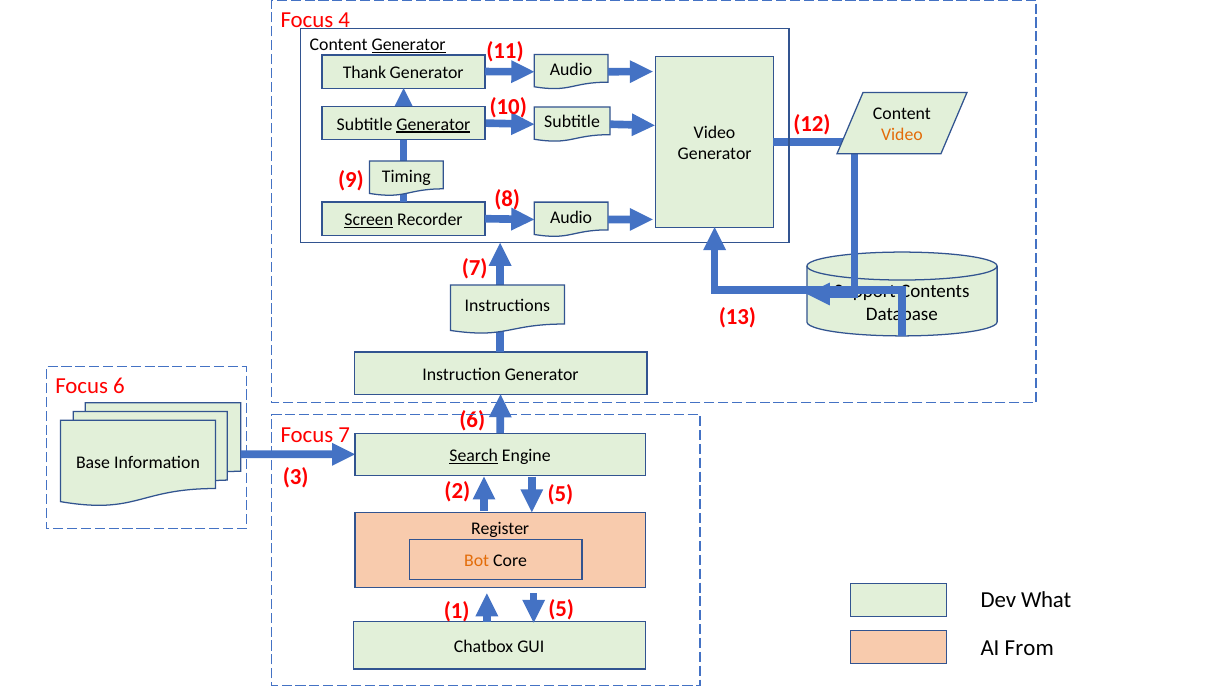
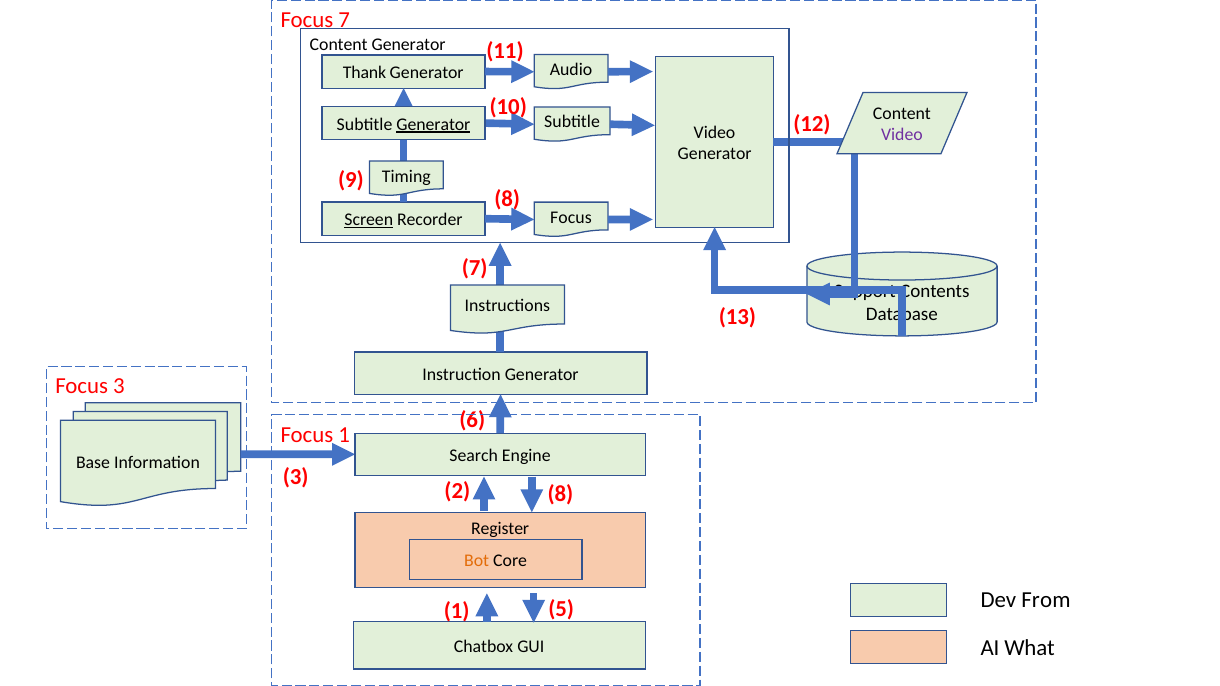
Focus 4: 4 -> 7 (344, 20)
Generator underline: present -> none (409, 45)
Video colour: orange -> purple (902, 135)
Audio: Audio -> Focus (571, 217)
Focus 6: 6 -> 3 (119, 386)
Focus 7: 7 -> 1 (344, 435)
Search underline: present -> none (474, 456)
2 5: 5 -> 8 (560, 494)
What: What -> From (1046, 600)
From: From -> What (1030, 649)
